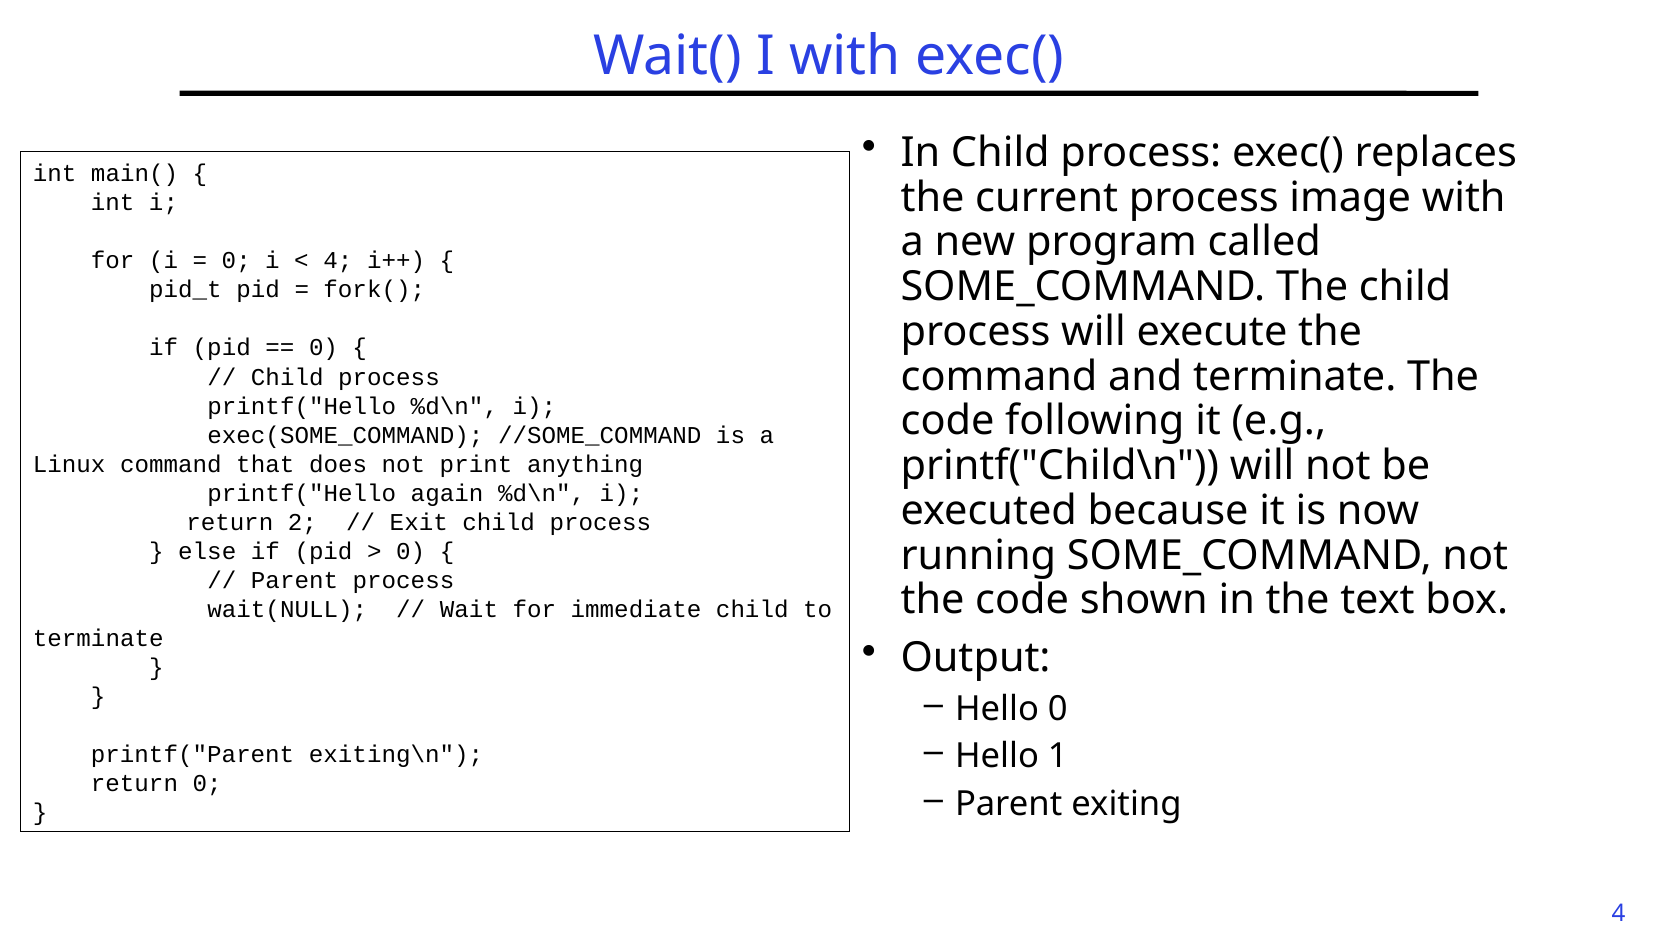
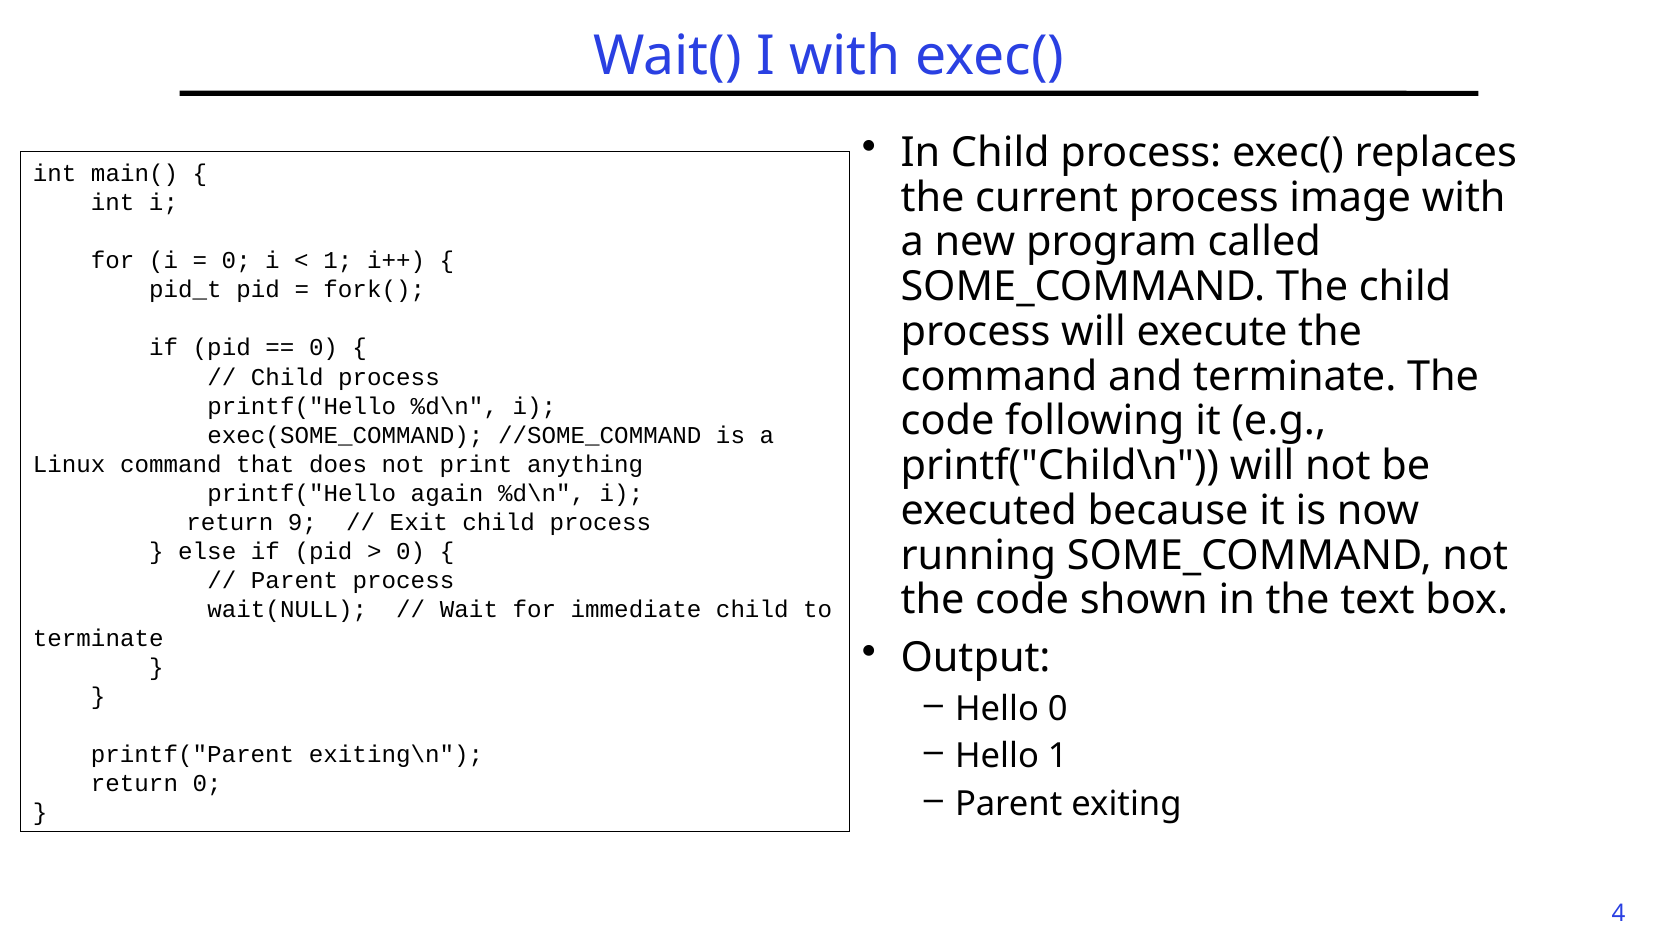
4: 4 -> 1 (338, 261)
2: 2 -> 9 (302, 522)
